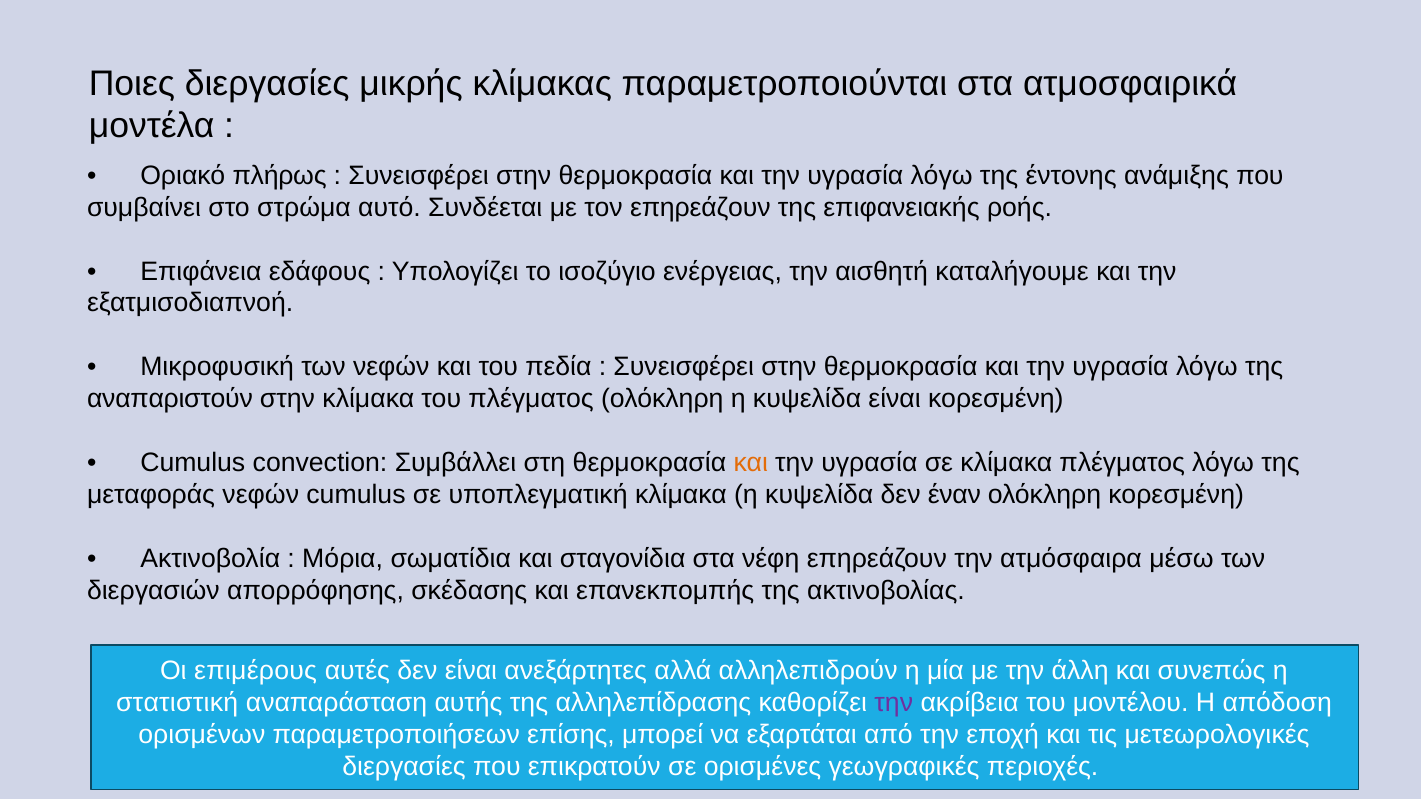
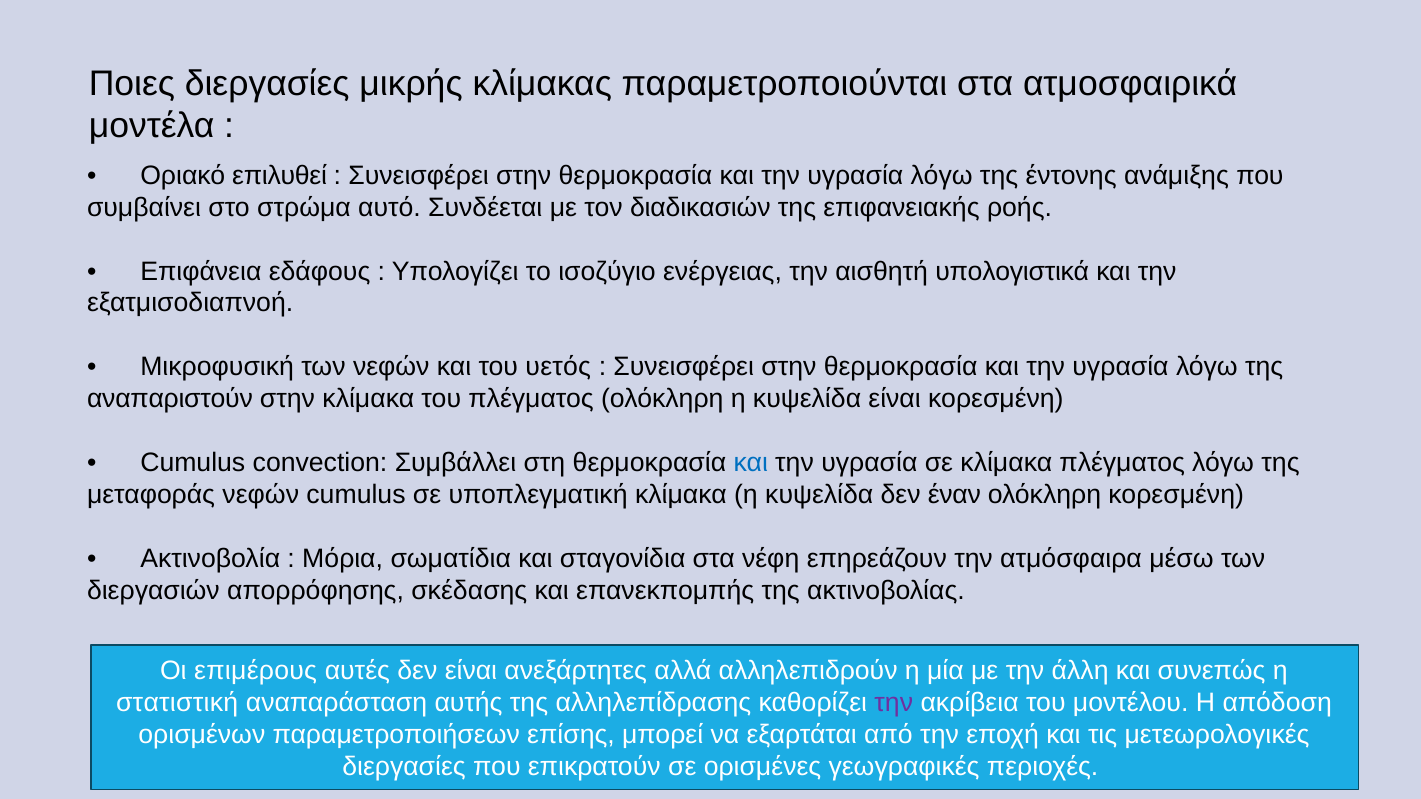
πλήρως: πλήρως -> επιλυθεί (280, 175)
τον επηρεάζουν: επηρεάζουν -> διαδικασιών (700, 207)
καταλήγουμε: καταλήγουμε -> υπολογιστικά (1012, 271)
πεδία: πεδία -> υετός (558, 367)
και colour: orange -> blue (751, 463)
